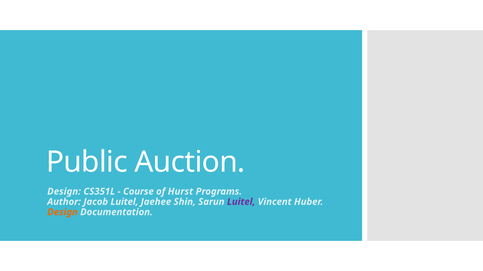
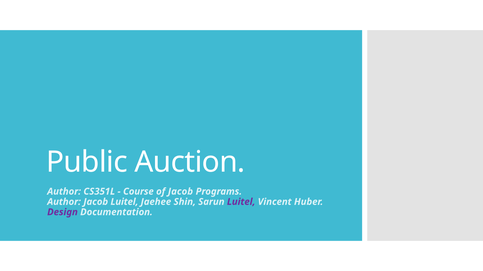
Design: Design -> Author (64, 192)
of Hurst: Hurst -> Jacob (180, 192)
Design colour: orange -> purple (62, 213)
